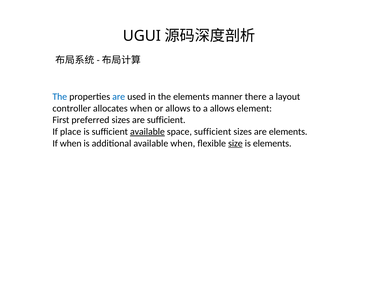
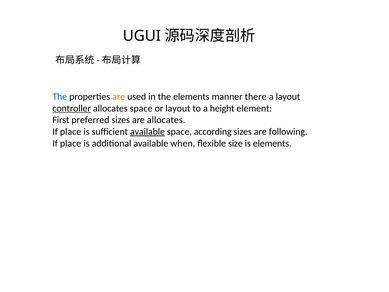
are colour: blue -> orange (119, 97)
controller underline: none -> present (72, 108)
allocates when: when -> space (141, 108)
or allows: allows -> layout (178, 108)
a allows: allows -> height (222, 108)
are sufficient: sufficient -> allocates (166, 120)
space sufficient: sufficient -> according (213, 132)
are elements: elements -> following (288, 132)
when: when -> place (71, 143)
size underline: present -> none (235, 143)
